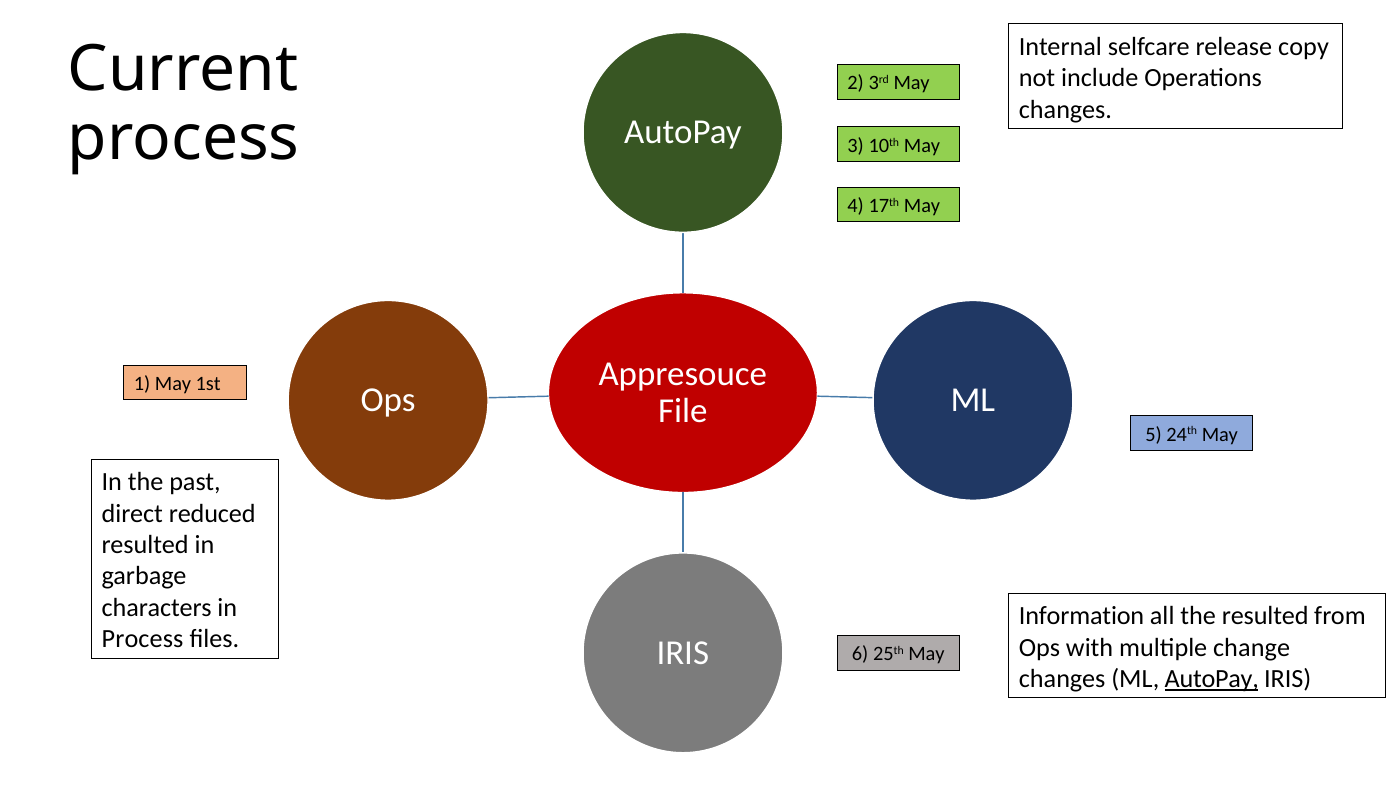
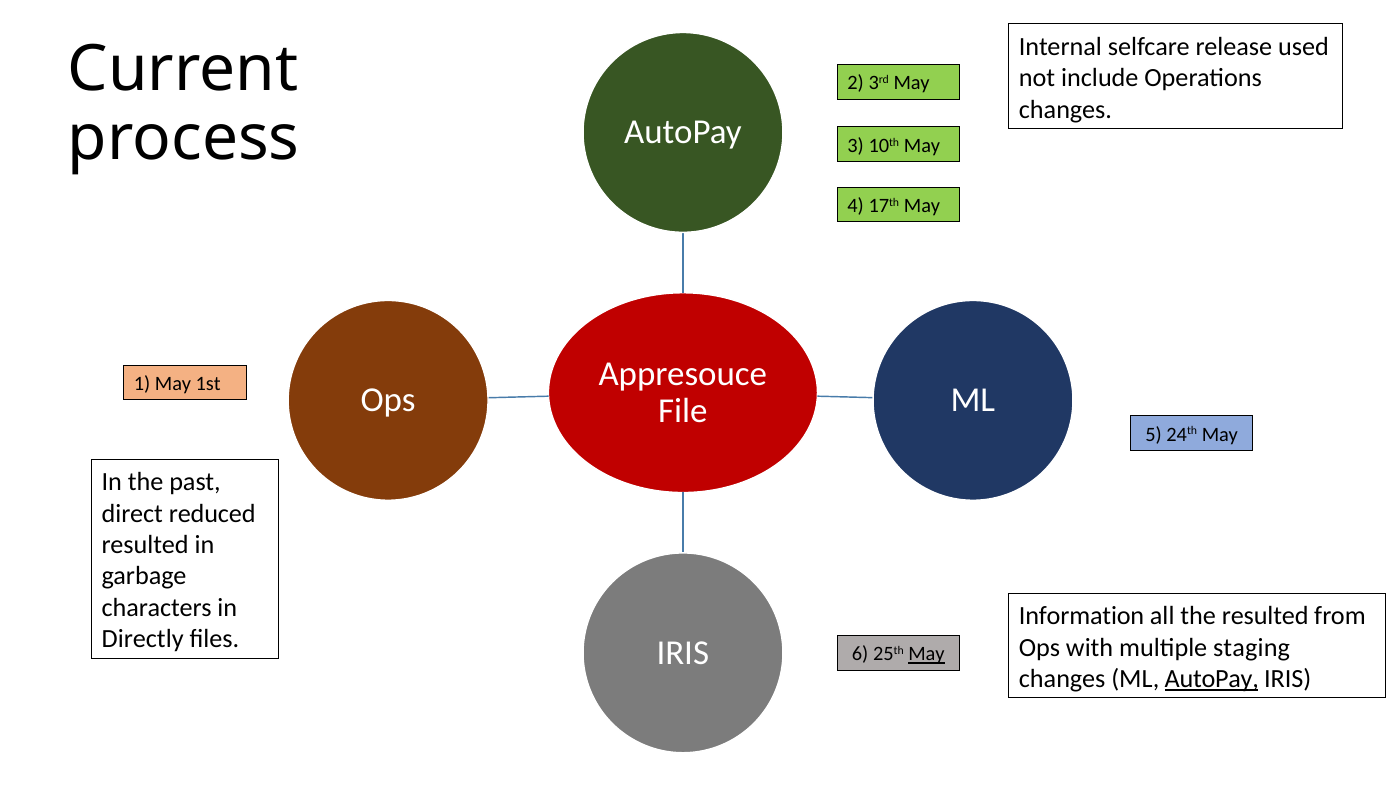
copy: copy -> used (1304, 47)
Process: Process -> Directly (143, 640)
change: change -> staging (1252, 648)
May underline: none -> present (926, 655)
